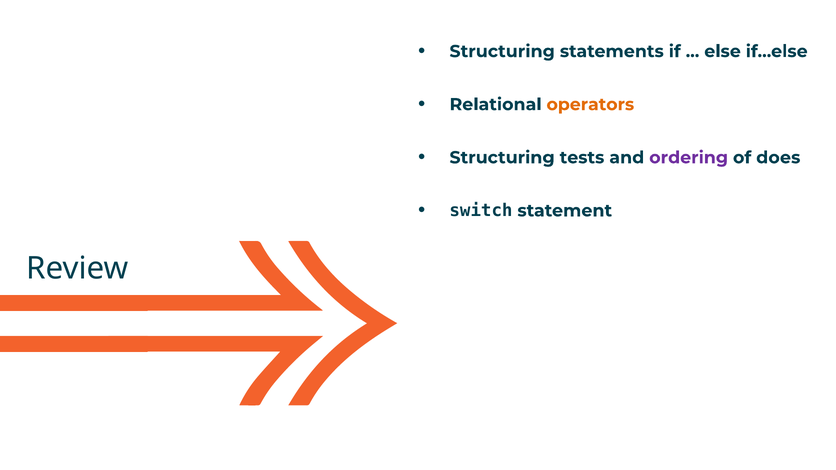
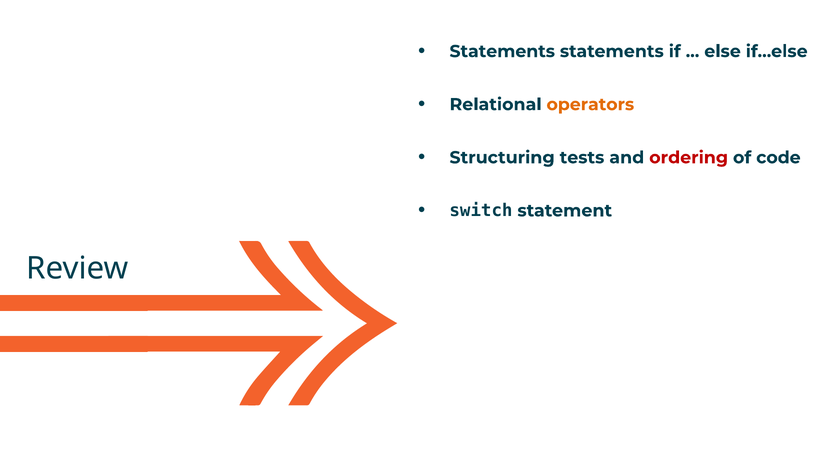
Structuring: Structuring -> Statements (502, 51)
ordering colour: purple -> red (689, 158)
does: does -> code (778, 158)
